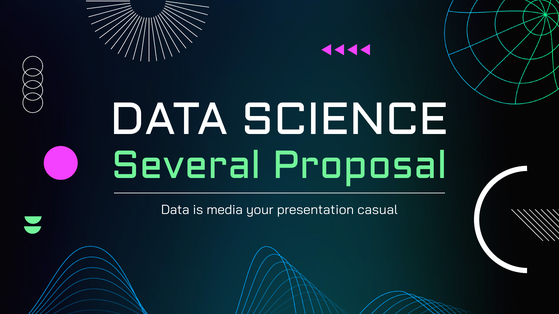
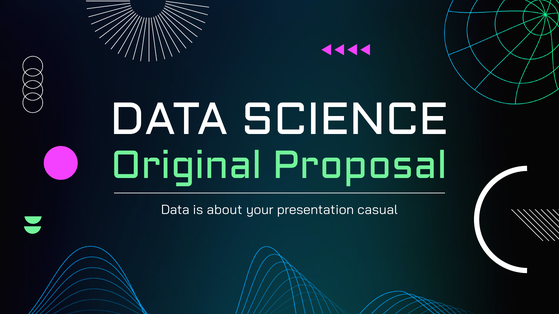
Several: Several -> Original (186, 165)
media: media -> about (225, 210)
